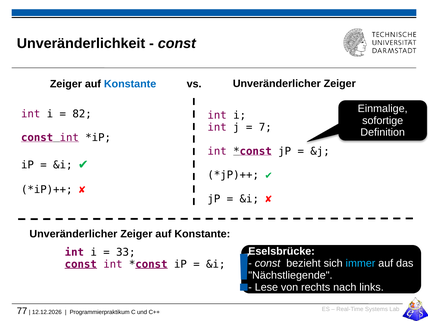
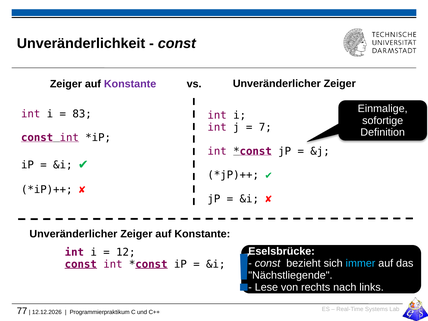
Konstante colour: blue -> purple (130, 84)
82: 82 -> 83 (82, 114)
33: 33 -> 12 (126, 252)
